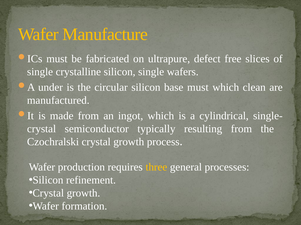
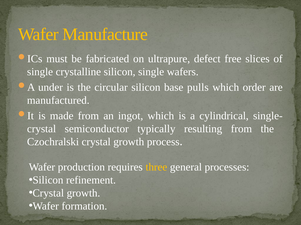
base must: must -> pulls (198, 88)
clean: clean -> order (254, 88)
